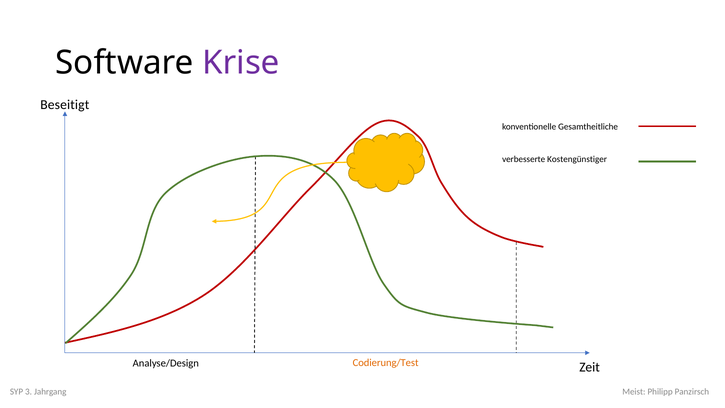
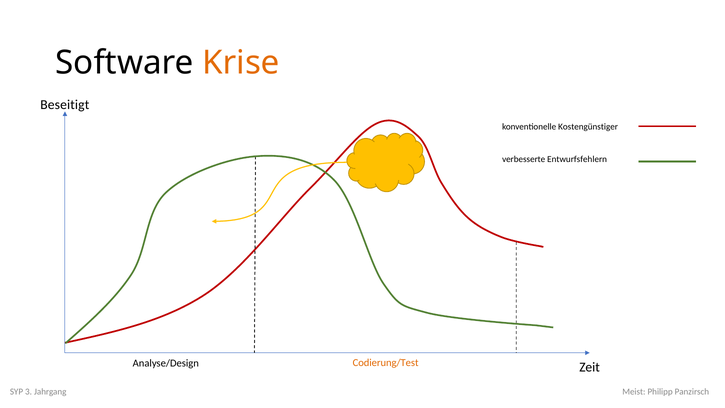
Krise colour: purple -> orange (241, 63)
Gesamtheitliche: Gesamtheitliche -> Kostengünstiger (588, 127)
Kostengünstiger: Kostengünstiger -> Entwurfsfehlern (577, 159)
